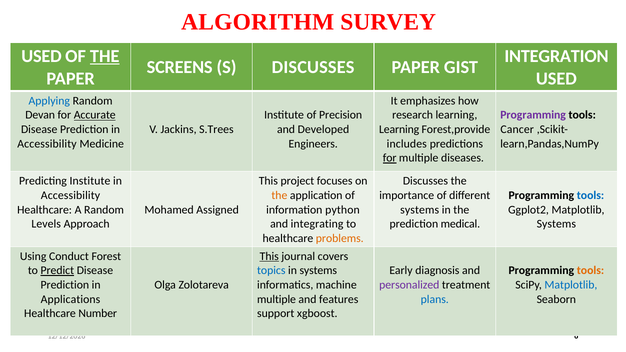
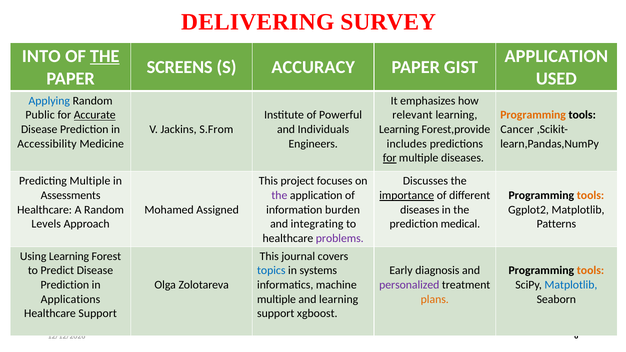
ALGORITHM: ALGORITHM -> DELIVERING (258, 22)
USED: USED -> INTO (41, 56)
INTEGRATION: INTEGRATION -> APPLICATION (556, 56)
S DISCUSSES: DISCUSSES -> ACCURACY (313, 67)
Devan: Devan -> Public (40, 115)
Precision: Precision -> Powerful (341, 115)
research: research -> relevant (412, 115)
Programming colour: purple -> orange (533, 115)
S.Trees: S.Trees -> S.From (216, 129)
Developed: Developed -> Individuals (323, 129)
Predicting Institute: Institute -> Multiple (90, 181)
Accessibility: Accessibility -> Assessments (71, 195)
the colour: orange -> purple (279, 195)
importance underline: none -> present (407, 195)
tools colour: blue -> orange (590, 195)
python: python -> burden (343, 210)
systems: systems -> diseases (420, 210)
Systems: Systems -> Patterns (556, 224)
problems colour: orange -> purple (340, 238)
Using Conduct: Conduct -> Learning (69, 256)
This underline: present -> none (269, 256)
Predict underline: present -> none (57, 271)
and features: features -> learning (339, 299)
plans colour: blue -> orange (435, 299)
Healthcare Number: Number -> Support (98, 314)
